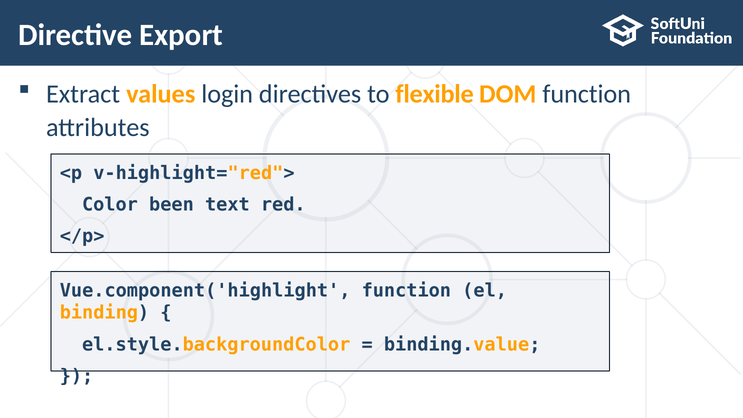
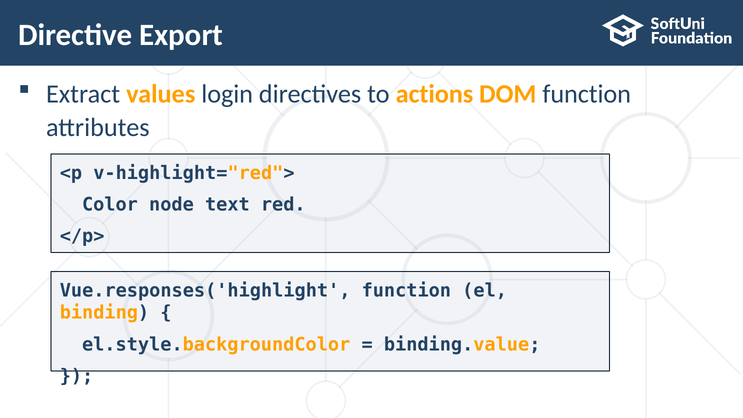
flexible: flexible -> actions (434, 94)
been: been -> node (171, 205)
Vue.component('highlight: Vue.component('highlight -> Vue.responses('highlight (205, 290)
